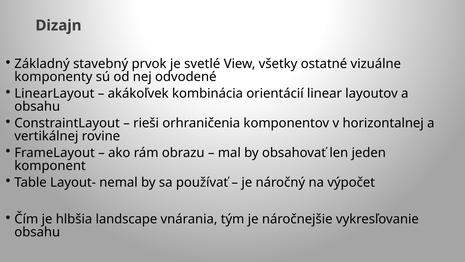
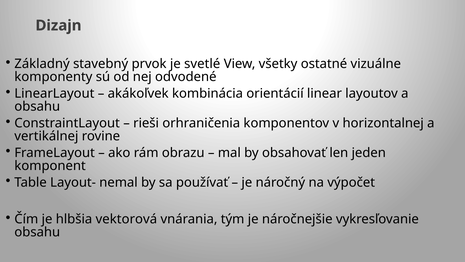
landscape: landscape -> vektorová (126, 219)
